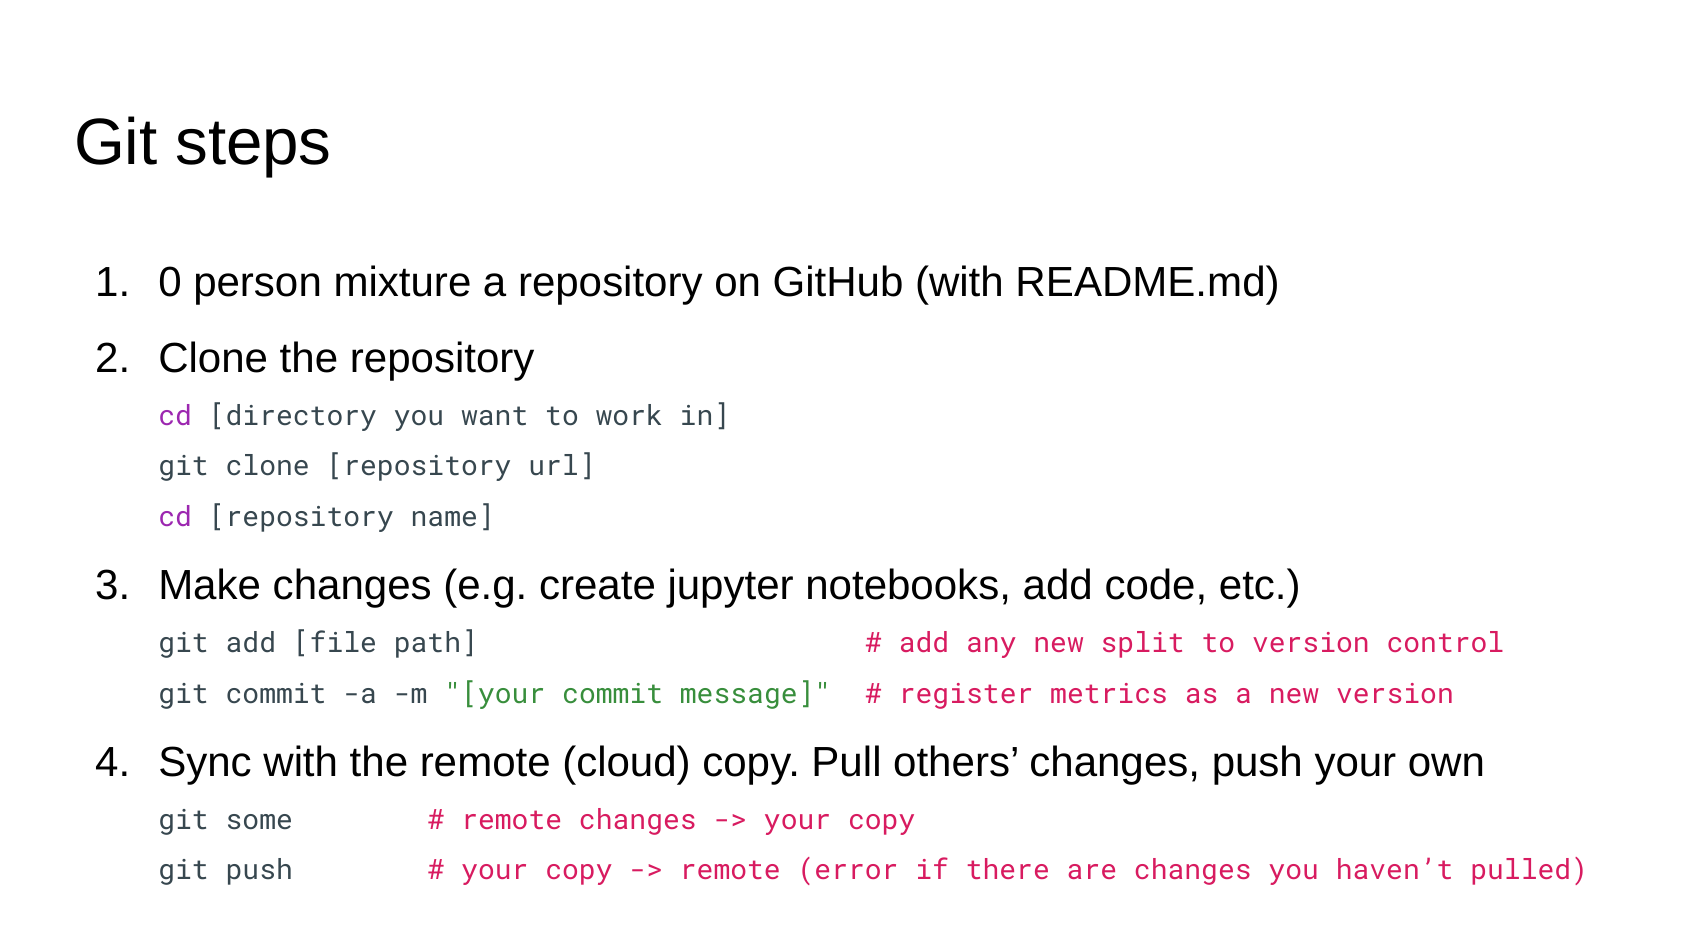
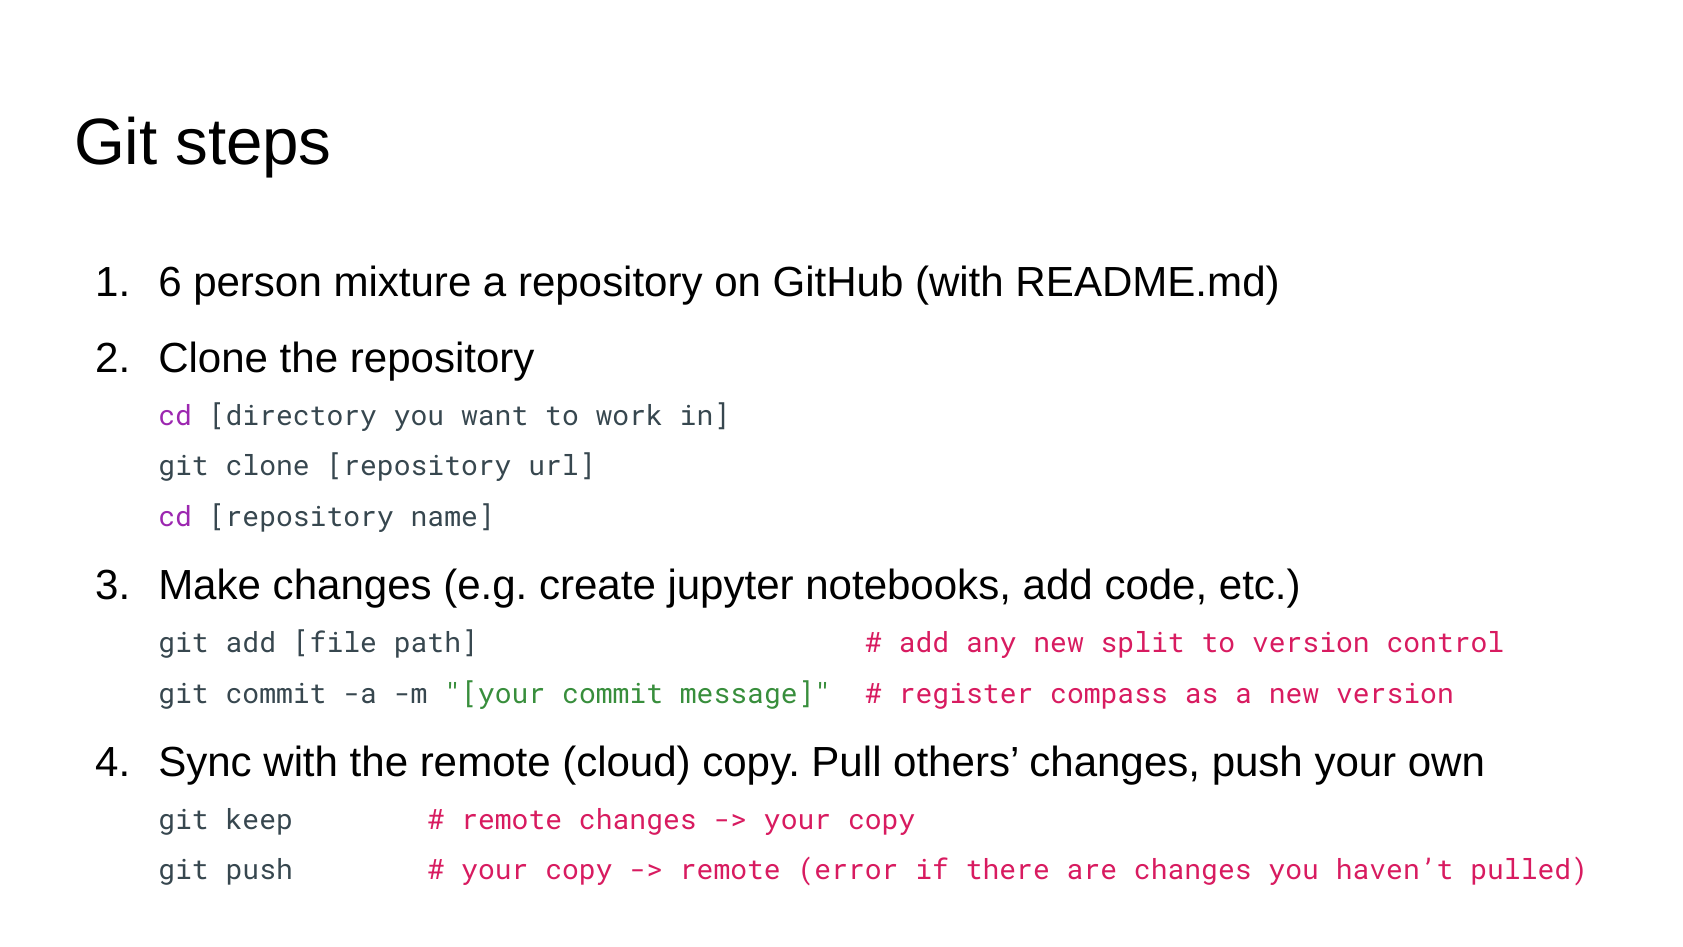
0: 0 -> 6 (170, 282)
metrics: metrics -> compass (1109, 694)
some: some -> keep (259, 820)
